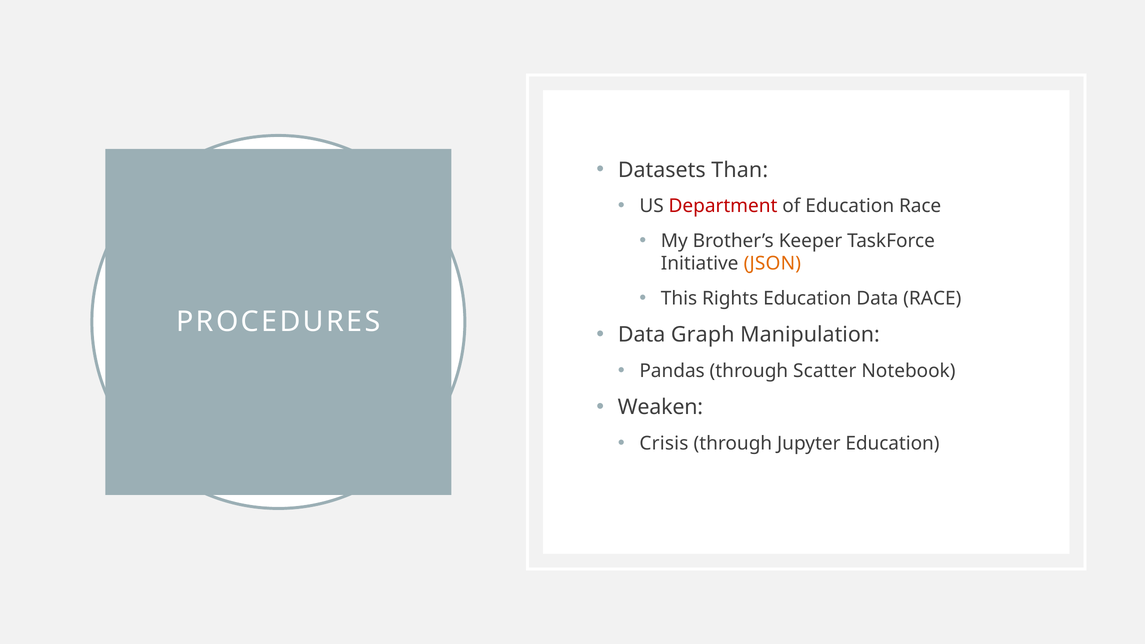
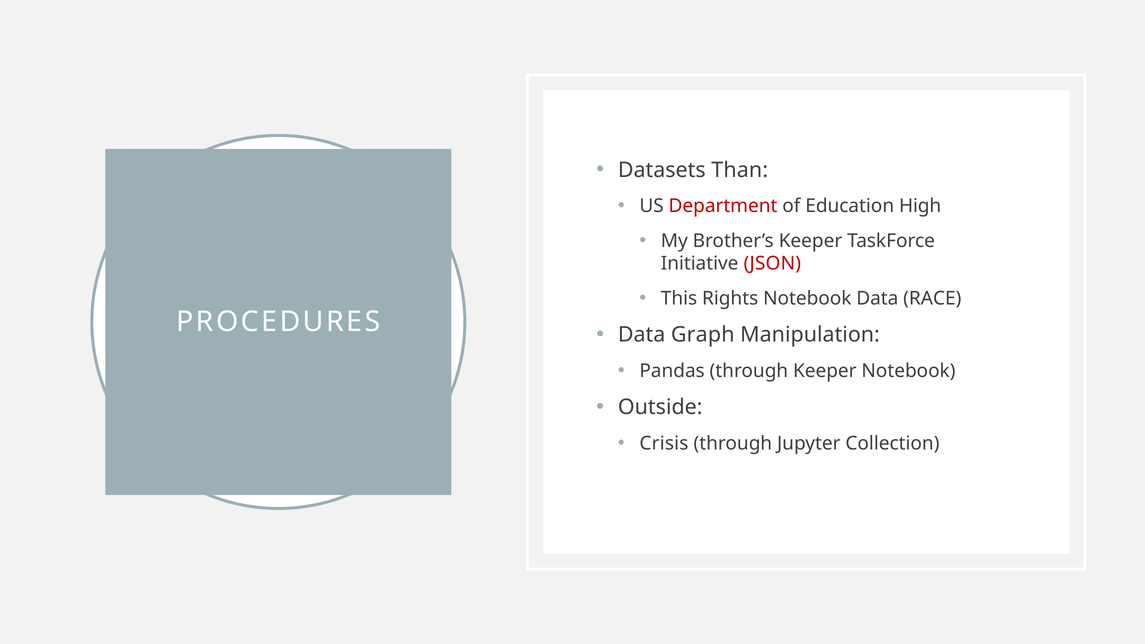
Education Race: Race -> High (920, 206)
JSON colour: orange -> red (772, 264)
Rights Education: Education -> Notebook (807, 298)
through Scatter: Scatter -> Keeper (825, 371)
Weaken: Weaken -> Outside (660, 407)
Jupyter Education: Education -> Collection (892, 443)
